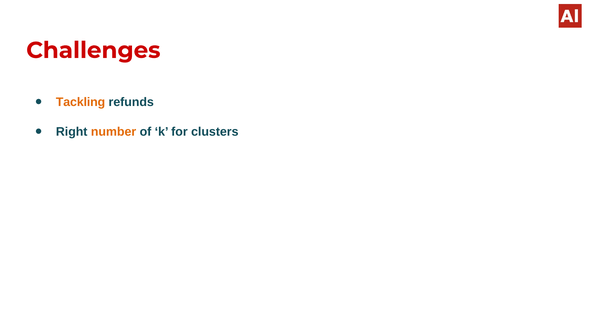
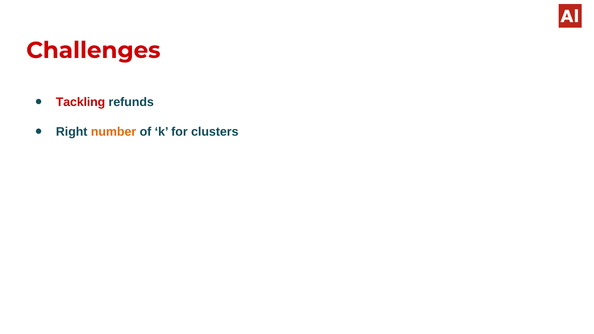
Tackling colour: orange -> red (81, 102)
